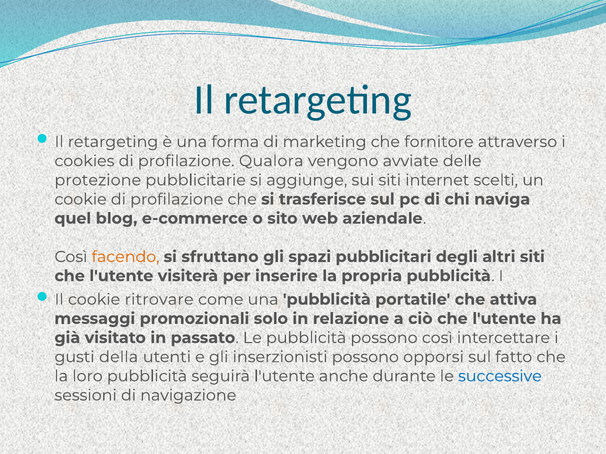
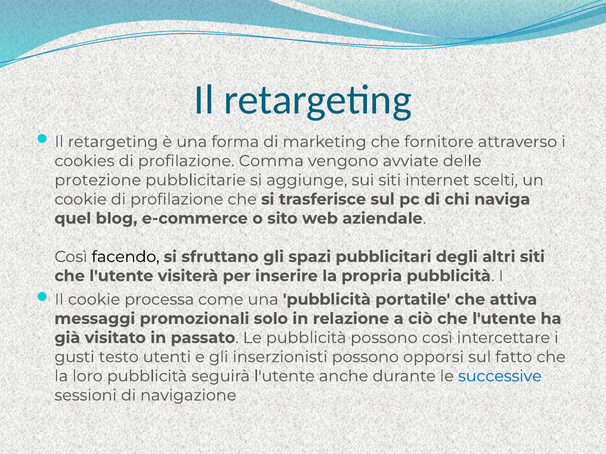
Qualora: Qualora -> Comma (271, 161)
facendo colour: orange -> black (126, 257)
ritrovare: ritrovare -> processa (159, 300)
della: della -> testo (119, 357)
